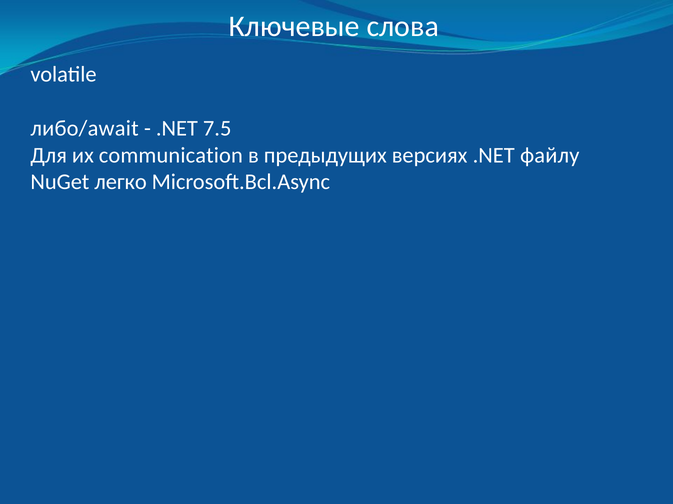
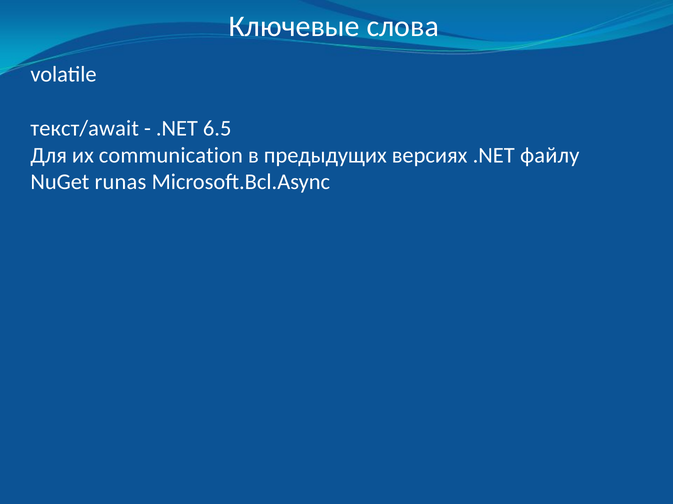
либо/await: либо/await -> текст/await (85, 128)
7.5: 7.5 -> 6.5 (217, 128)
легко: легко -> runas (120, 182)
